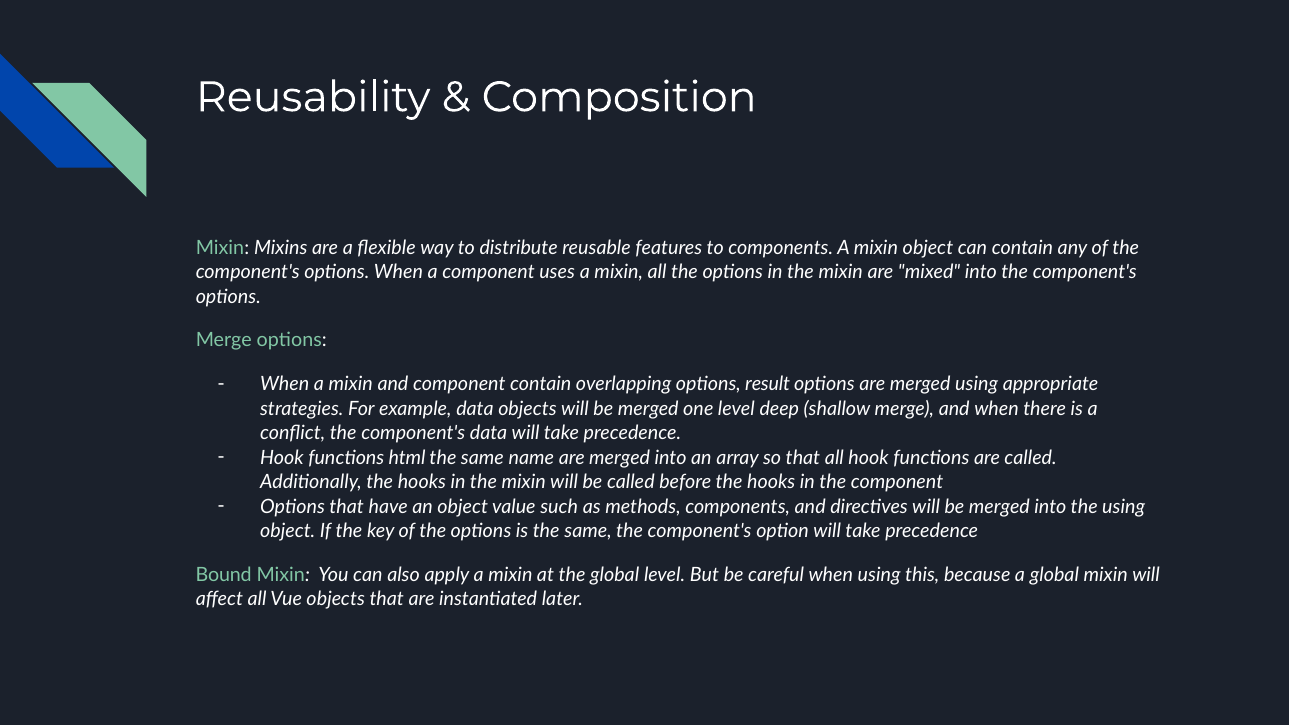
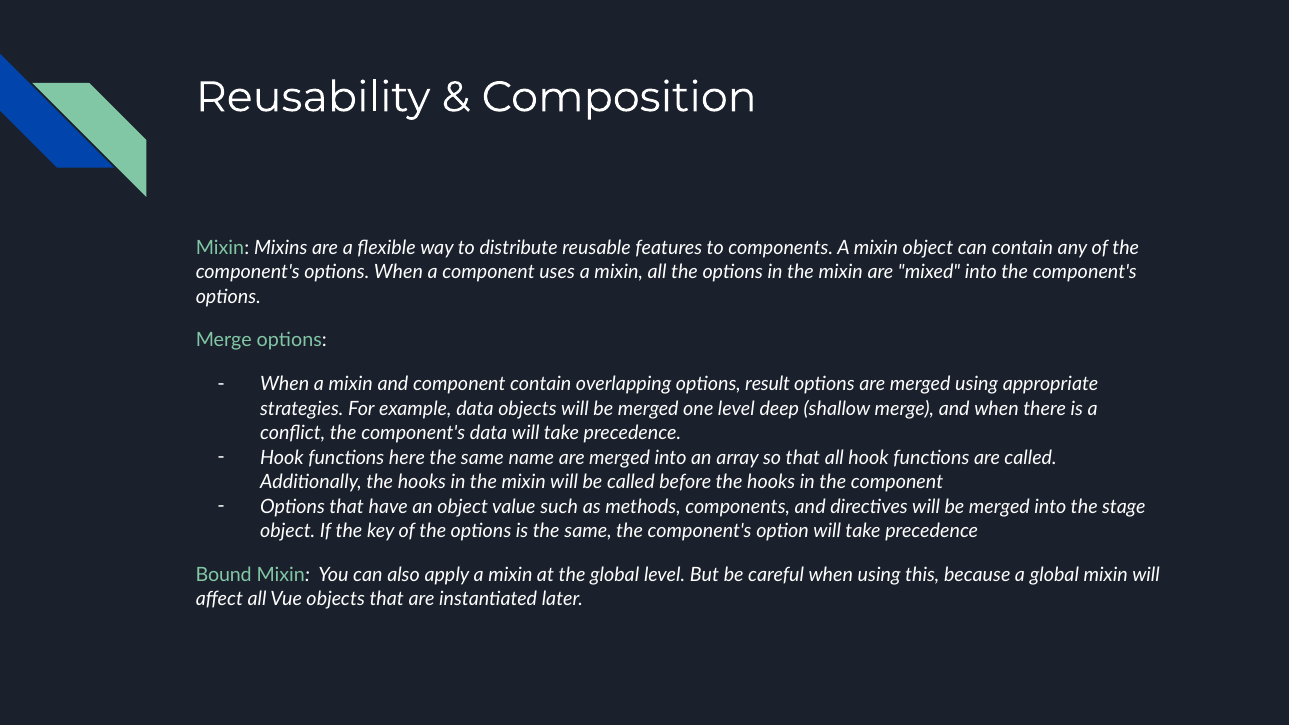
html: html -> here (407, 458)
the using: using -> stage (1124, 507)
